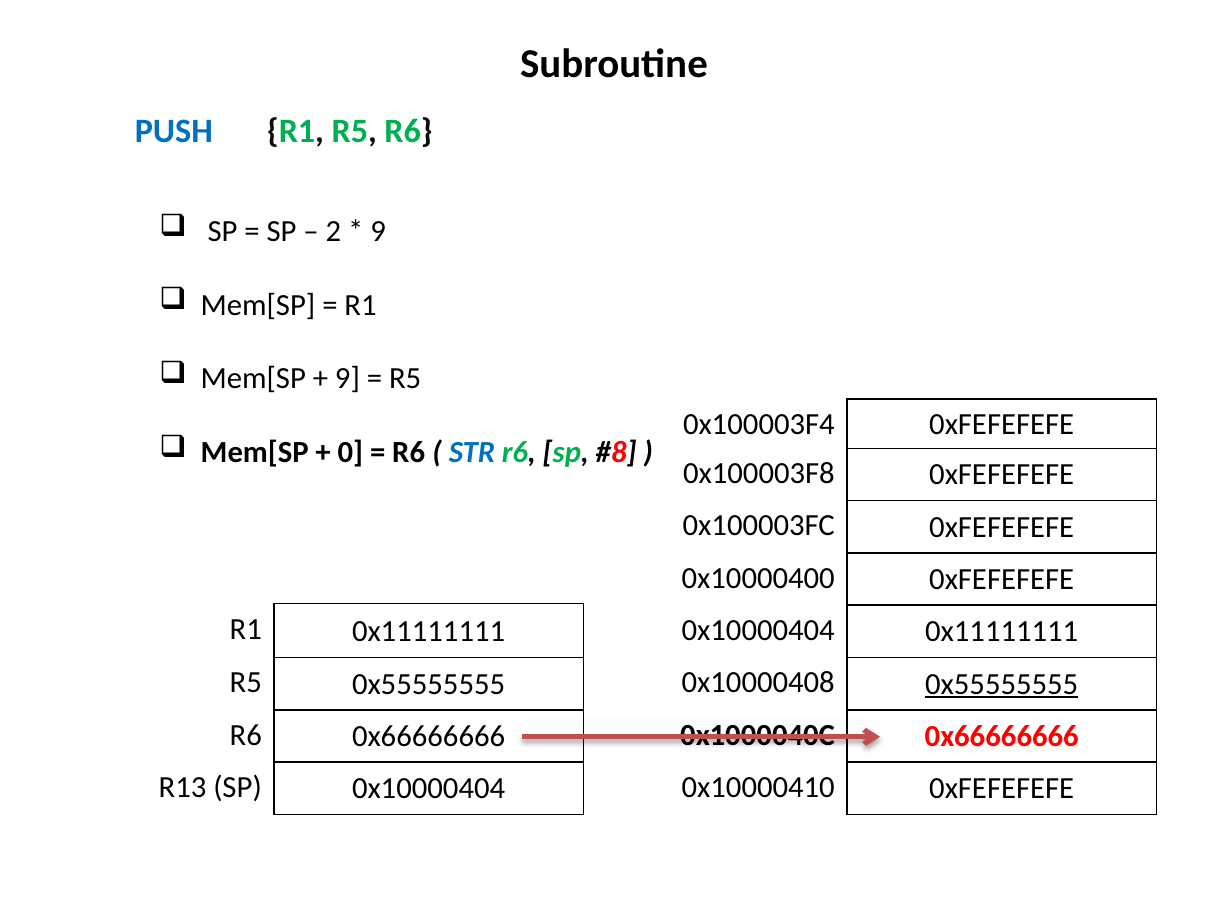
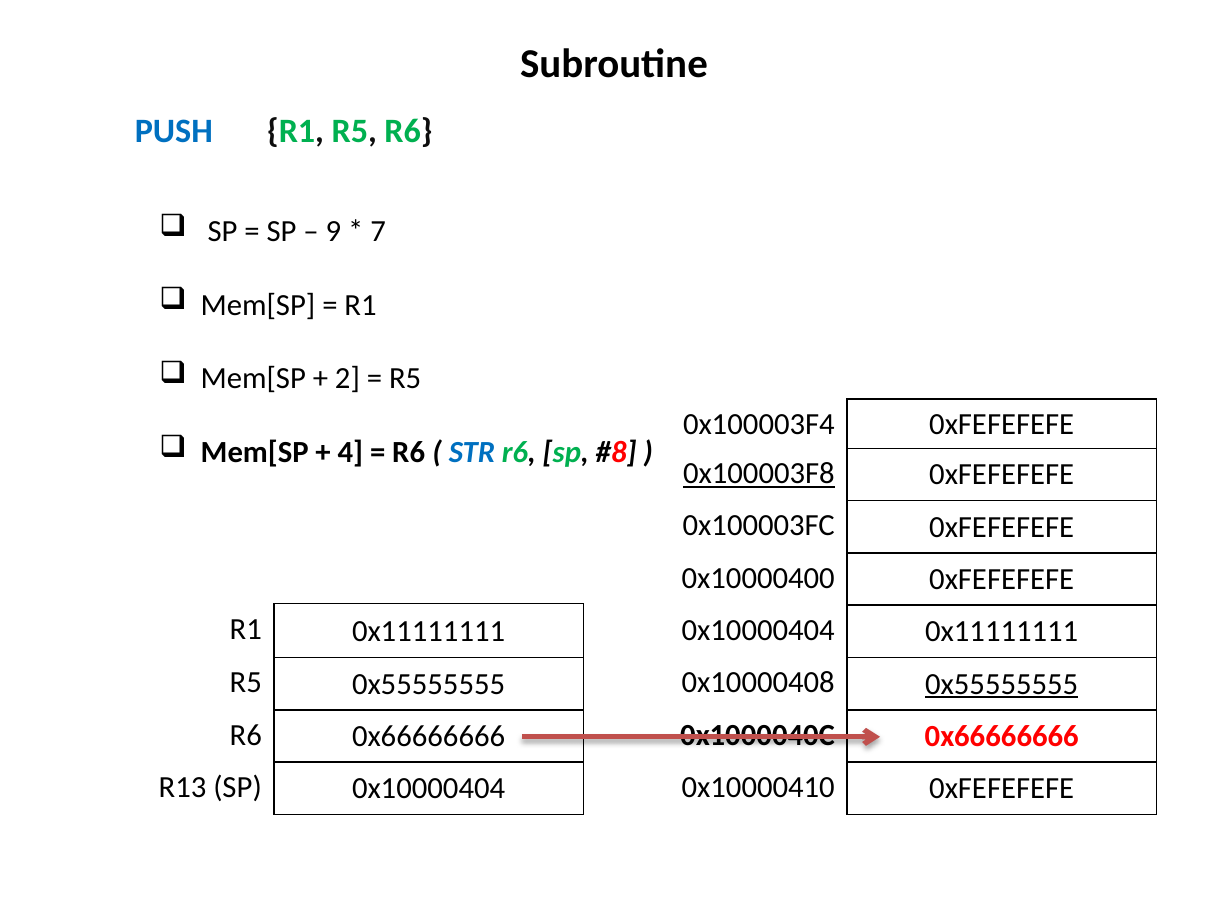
2: 2 -> 9 (333, 231)
9: 9 -> 7 (378, 231)
9: 9 -> 2 (347, 379)
0: 0 -> 4 (350, 452)
0x100003F8 underline: none -> present (759, 474)
